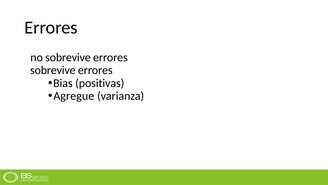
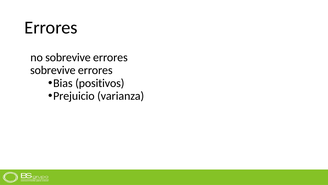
positivas: positivas -> positivos (100, 83)
Agregue: Agregue -> Prejuicio (74, 96)
